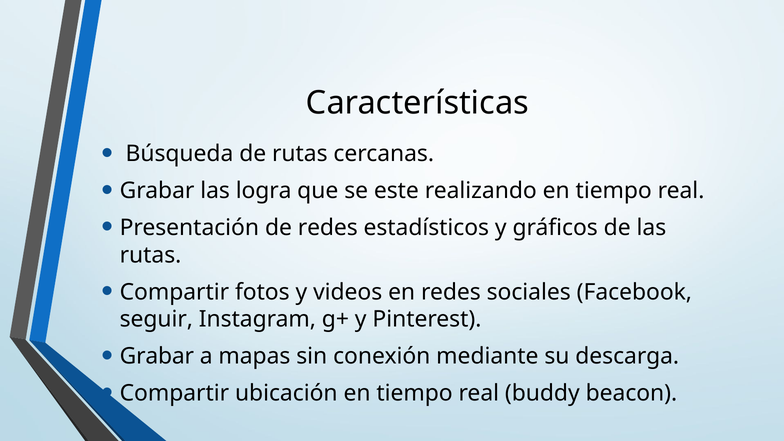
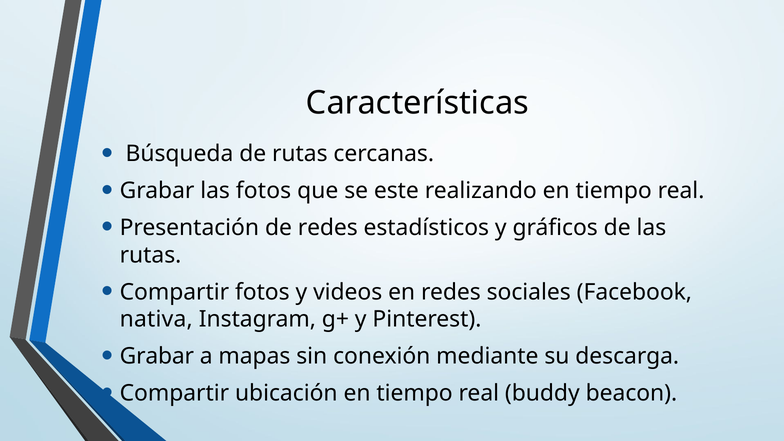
las logra: logra -> fotos (264, 191)
seguir: seguir -> nativa (156, 319)
